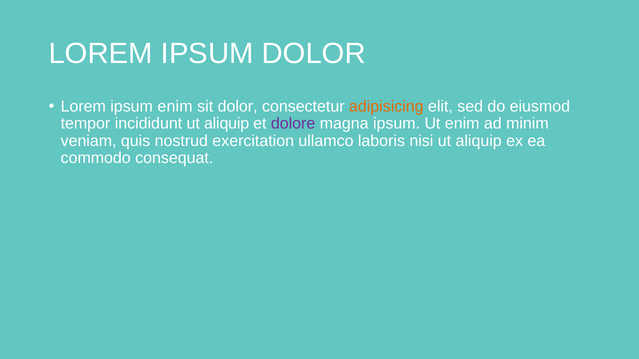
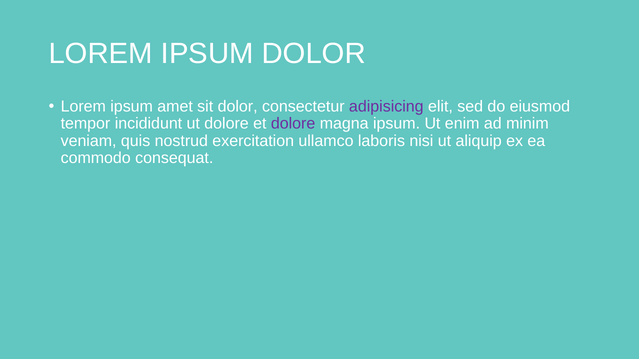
ipsum enim: enim -> amet (175, 107)
adipisicing colour: orange -> purple (386, 107)
incididunt ut aliquip: aliquip -> dolore (227, 124)
